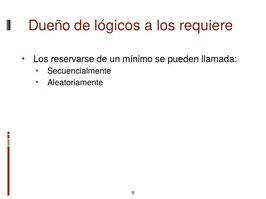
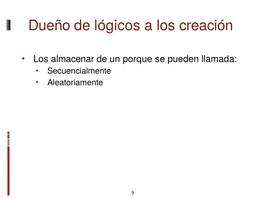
requiere: requiere -> creación (206, 26)
reservarse: reservarse -> almacenar (73, 59)
mínimo: mínimo -> porque (138, 59)
